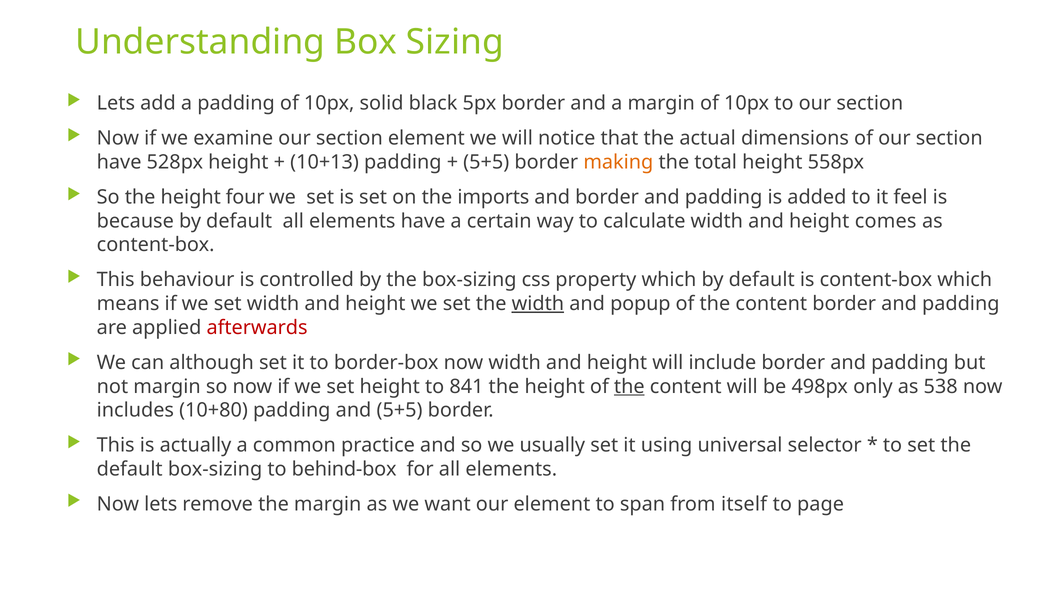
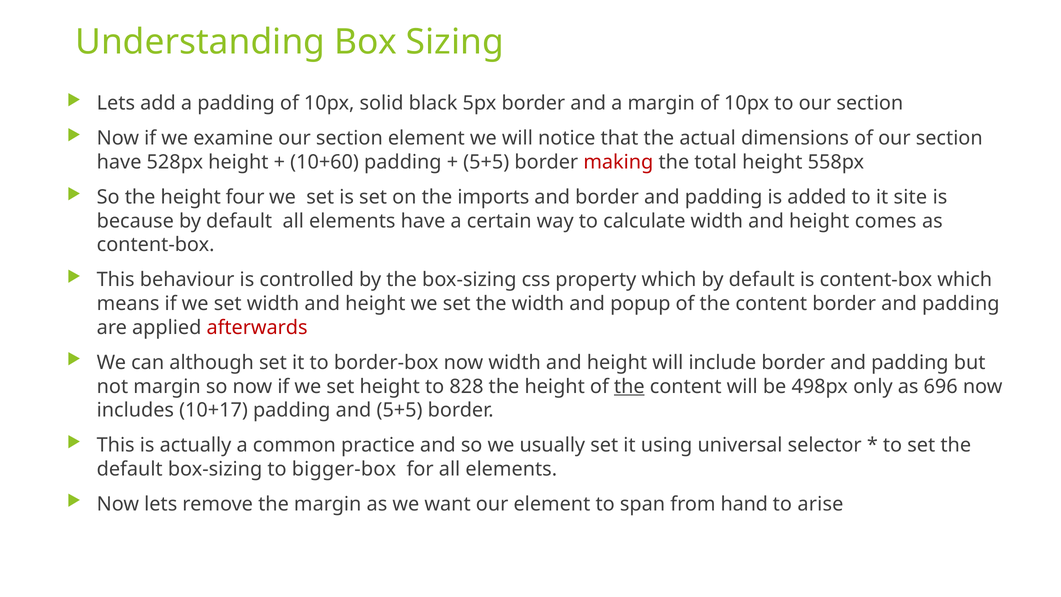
10+13: 10+13 -> 10+60 (325, 162)
making colour: orange -> red (618, 162)
feel: feel -> site (910, 197)
width underline: present -> none (538, 304)
841: 841 -> 828 (466, 386)
538: 538 -> 696 (941, 386)
10+80: 10+80 -> 10+17 (214, 410)
behind-box: behind-box -> bigger-box (344, 469)
itself: itself -> hand (744, 504)
page: page -> arise (820, 504)
